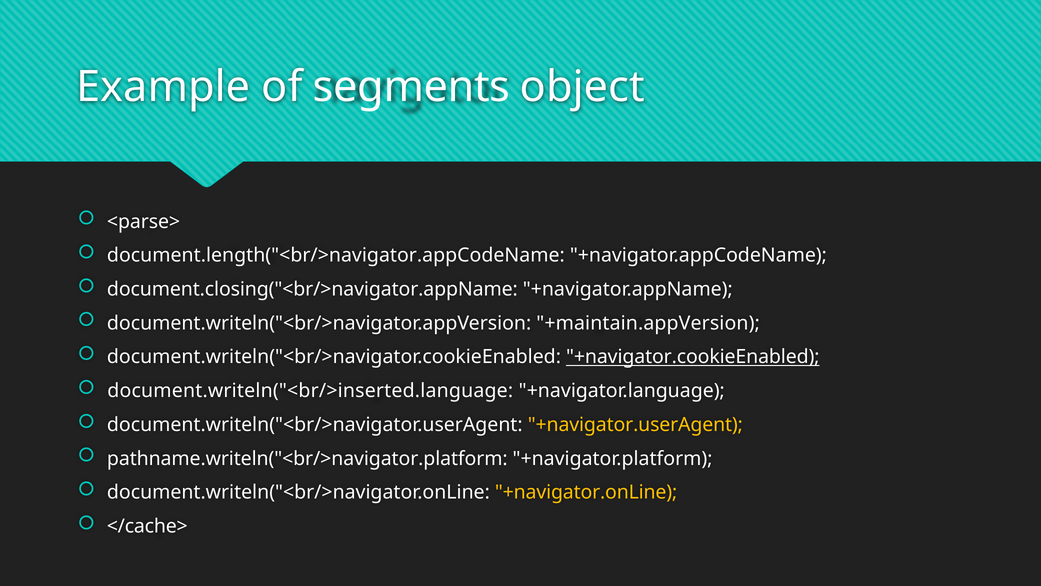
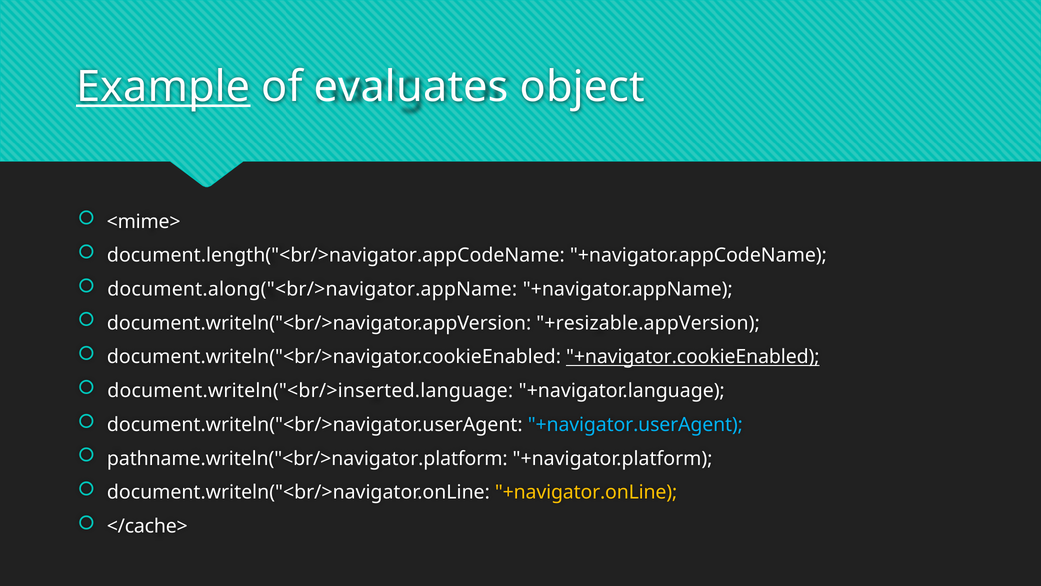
Example underline: none -> present (163, 87)
segments: segments -> evaluates (411, 87)
<parse>: <parse> -> <mime> (144, 221)
document.closing("<br/>navigator.appName: document.closing("<br/>navigator.appName -> document.along("<br/>navigator.appName (312, 289)
+maintain.appVersion: +maintain.appVersion -> +resizable.appVersion (648, 323)
+navigator.userAgent colour: yellow -> light blue (635, 424)
